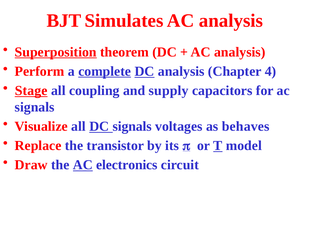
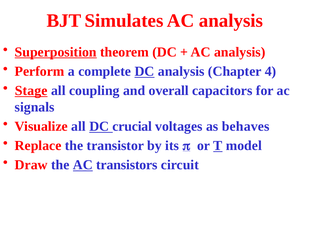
complete underline: present -> none (105, 71)
supply: supply -> overall (169, 91)
DC signals: signals -> crucial (132, 127)
electronics: electronics -> transistors (127, 165)
